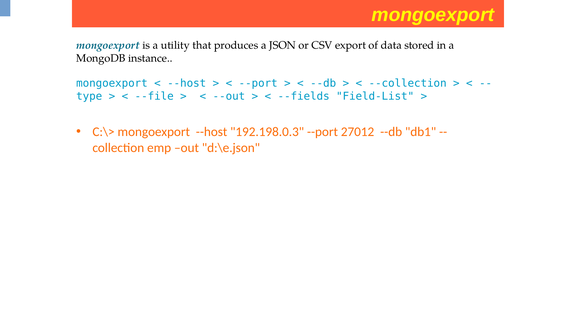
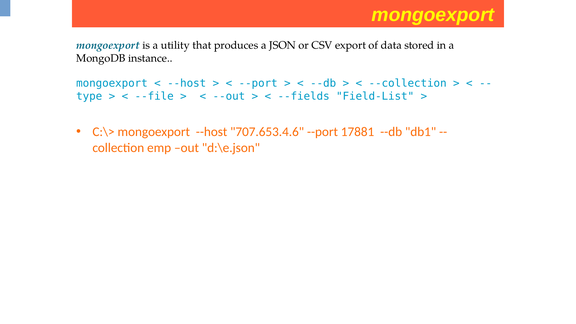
192.198.0.3: 192.198.0.3 -> 707.653.4.6 (267, 132)
27012: 27012 -> 17881 (358, 132)
